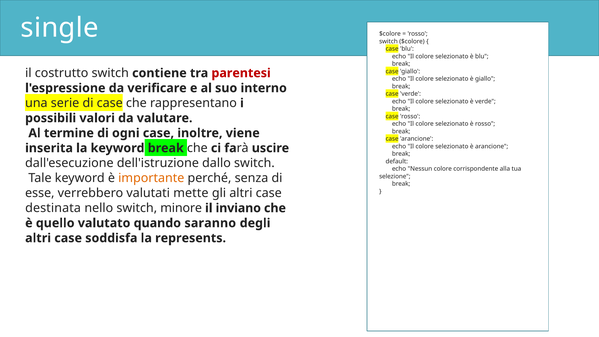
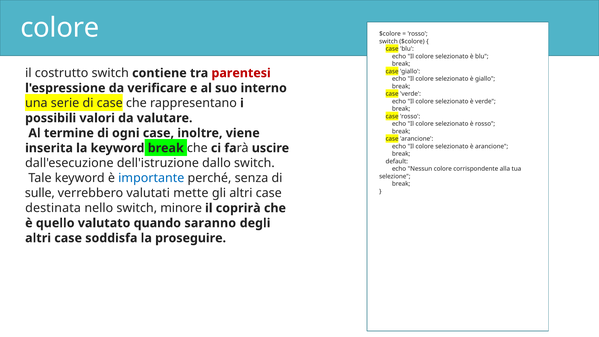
single: single -> colore (60, 28)
importante colour: orange -> blue (151, 178)
esse: esse -> sulle (40, 193)
inviano: inviano -> coprirà (238, 208)
represents: represents -> proseguire (191, 238)
